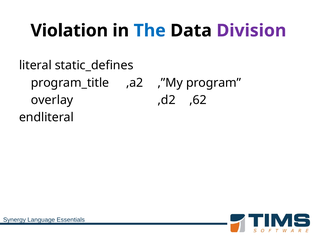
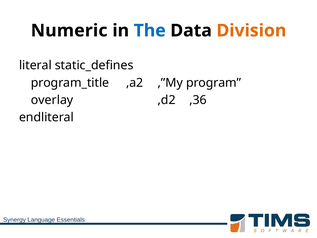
Violation: Violation -> Numeric (69, 31)
Division colour: purple -> orange (251, 31)
,62: ,62 -> ,36 (198, 100)
